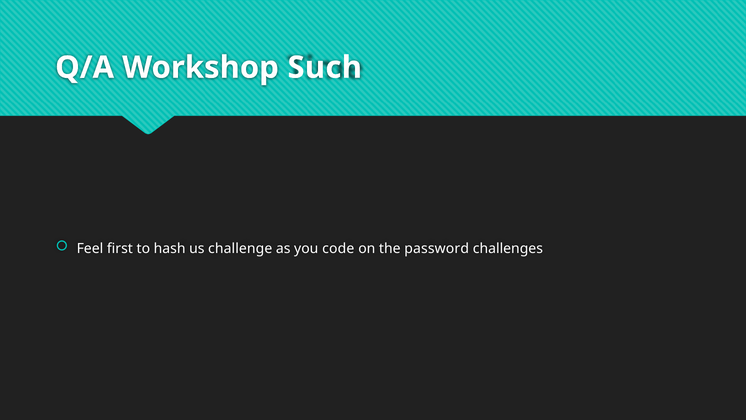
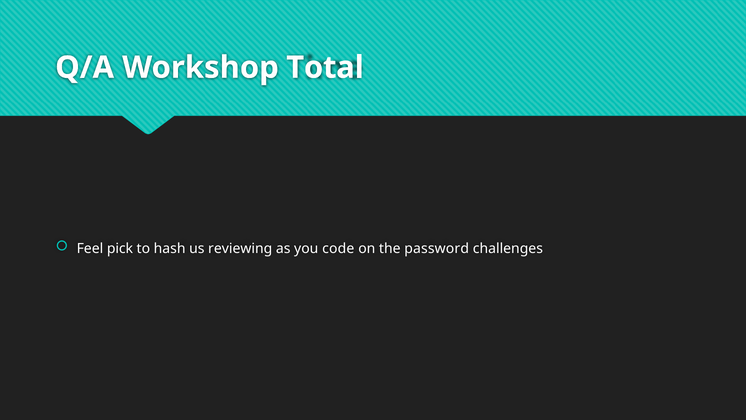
Such: Such -> Total (325, 67)
first: first -> pick (120, 248)
challenge: challenge -> reviewing (240, 248)
